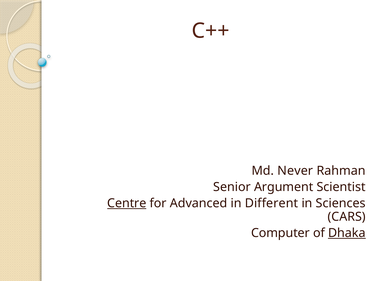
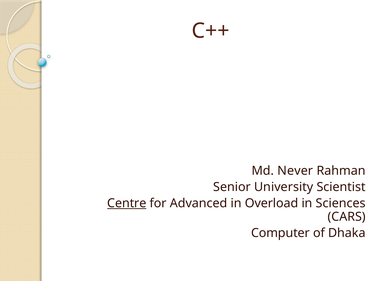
Argument: Argument -> University (284, 187)
Different: Different -> Overload (272, 203)
Dhaka underline: present -> none (347, 233)
